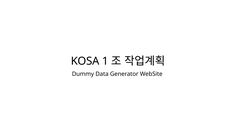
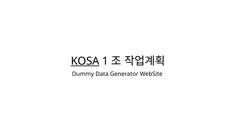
KOSA underline: none -> present (85, 61)
